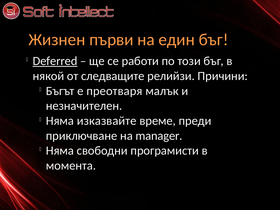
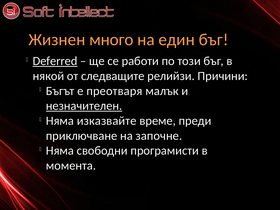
първи: първи -> много (111, 40)
незначителен underline: none -> present (84, 106)
manager: manager -> започне (159, 136)
